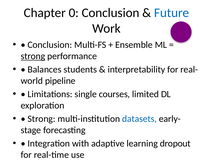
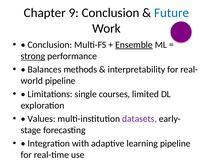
0: 0 -> 9 (74, 13)
Ensemble underline: none -> present (134, 45)
students: students -> methods (80, 69)
Strong: Strong -> Values (42, 119)
datasets colour: blue -> purple (139, 119)
learning dropout: dropout -> pipeline (175, 143)
